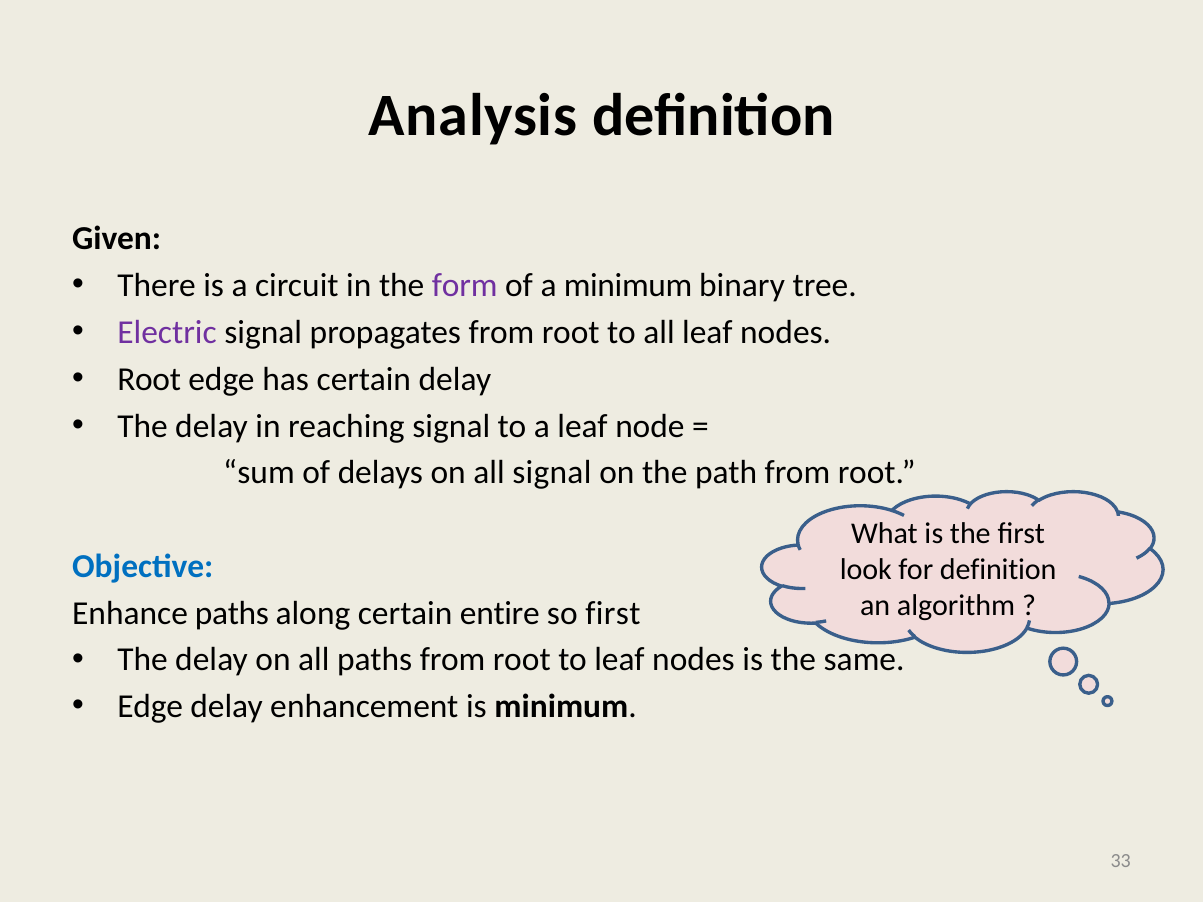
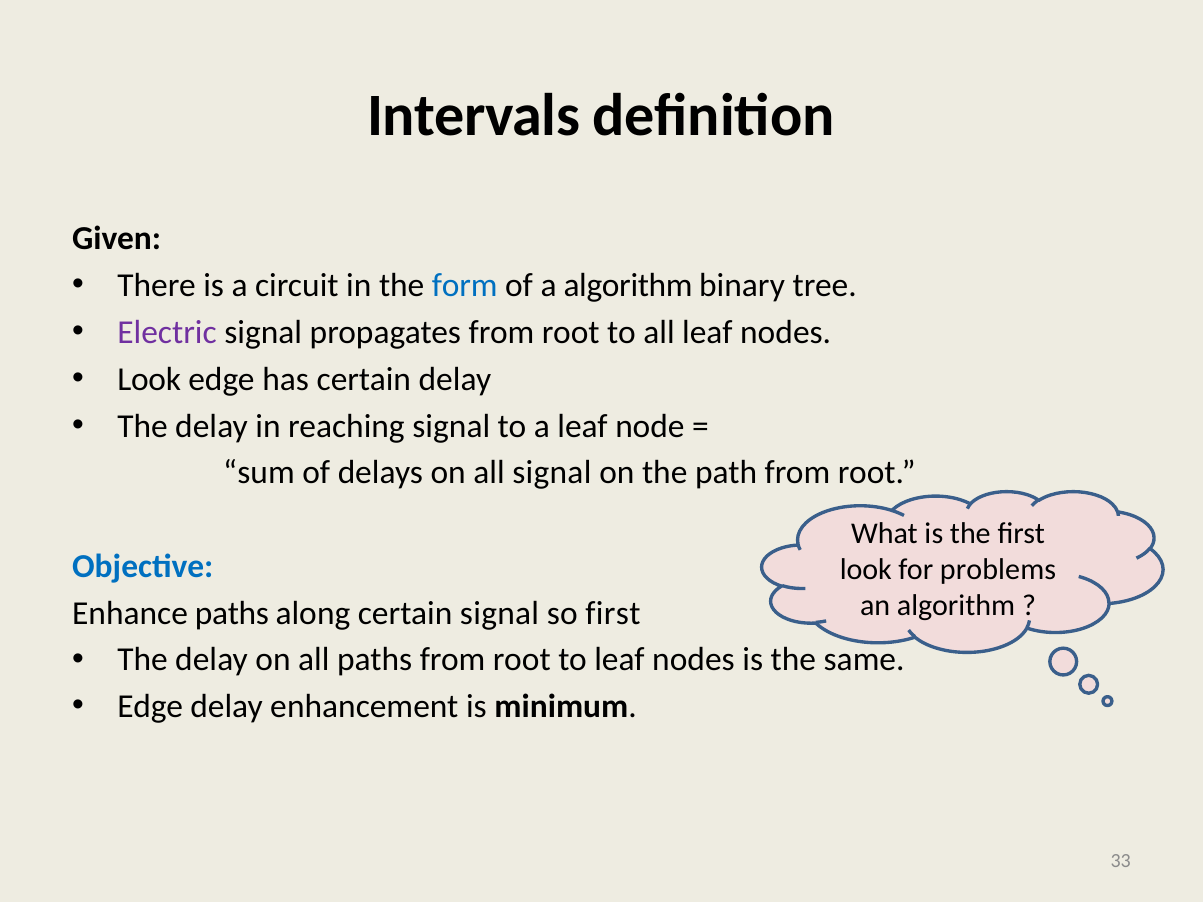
Analysis: Analysis -> Intervals (474, 116)
form colour: purple -> blue (465, 286)
a minimum: minimum -> algorithm (628, 286)
Root: Root -> Look (149, 379)
for definition: definition -> problems (998, 570)
certain entire: entire -> signal (500, 613)
